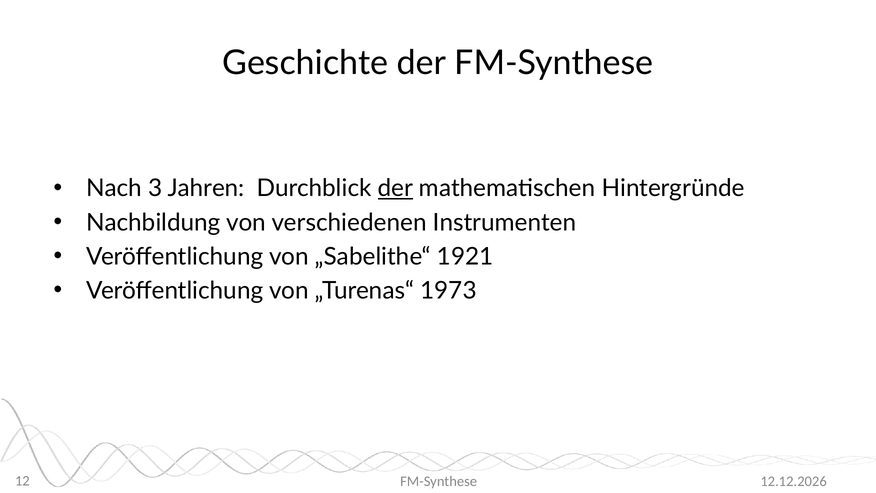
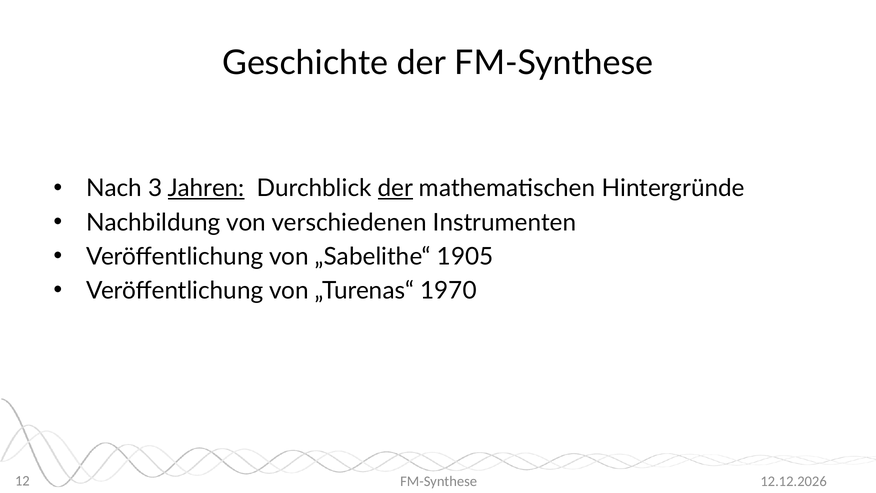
Jahren underline: none -> present (206, 188)
1921: 1921 -> 1905 (465, 256)
1973: 1973 -> 1970 (448, 291)
